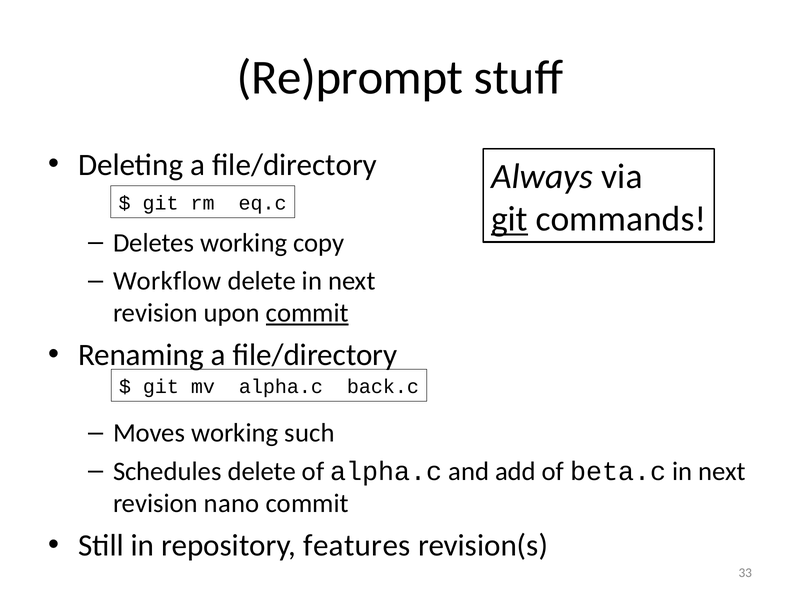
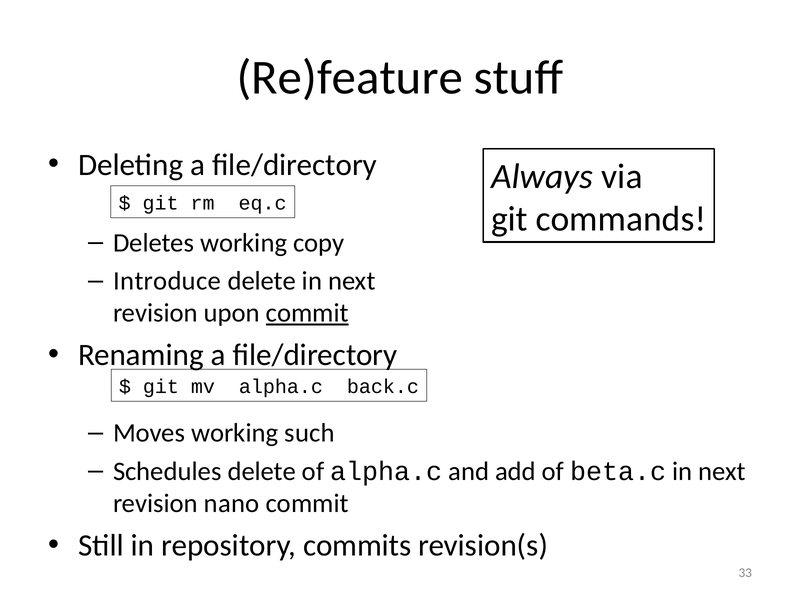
Re)prompt: Re)prompt -> Re)feature (350, 77)
git underline: present -> none (509, 219)
Workflow: Workflow -> Introduce (167, 281)
features: features -> commits (357, 545)
